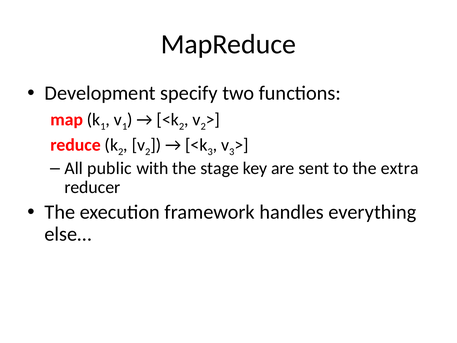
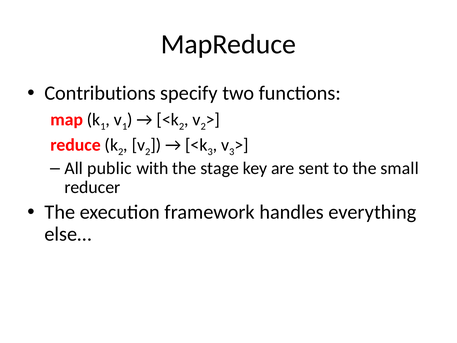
Development: Development -> Contributions (100, 93)
extra: extra -> small (400, 168)
